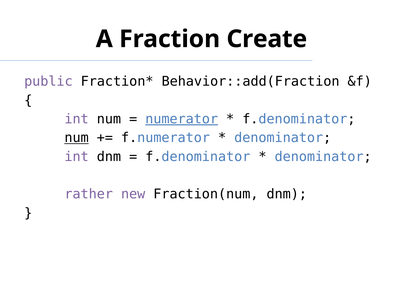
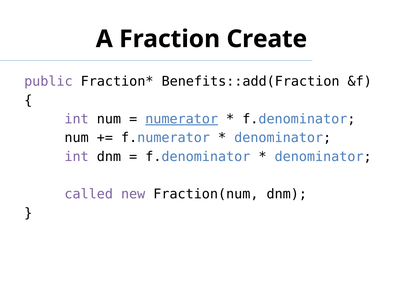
Behavior::add(Fraction: Behavior::add(Fraction -> Benefits::add(Fraction (251, 82)
num underline: present -> none (77, 138)
rather: rather -> called (89, 194)
